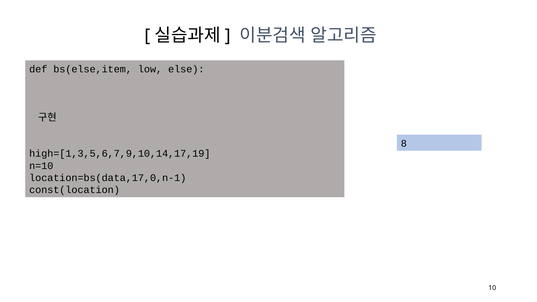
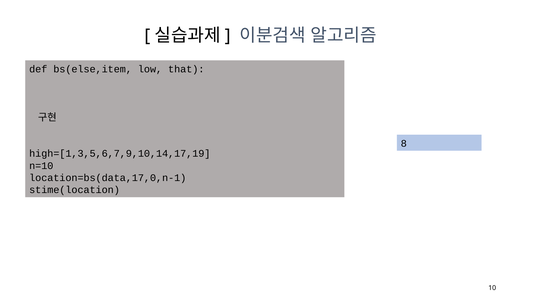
else: else -> that (186, 69)
const(location: const(location -> stime(location (75, 190)
